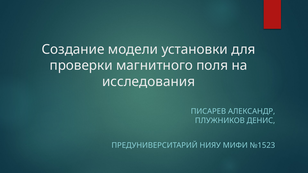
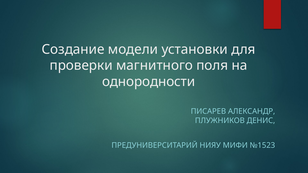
исследования: исследования -> однородности (149, 82)
